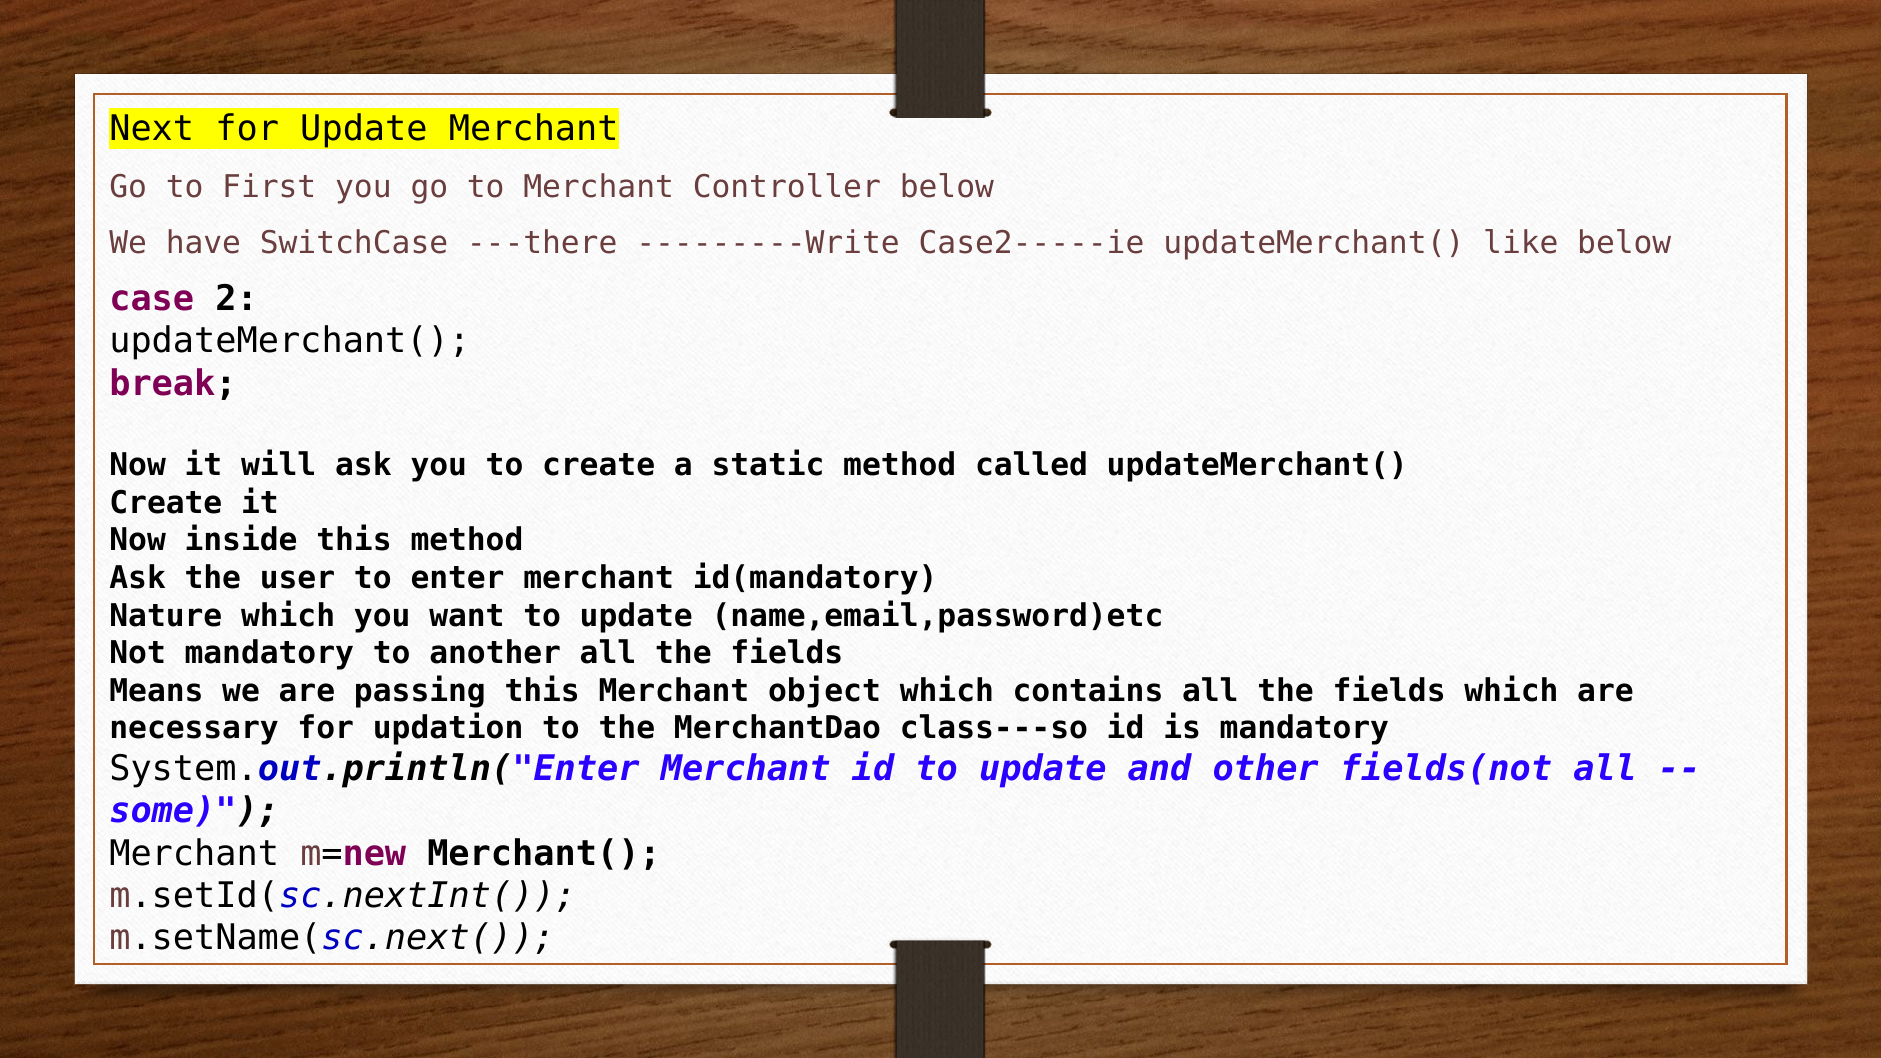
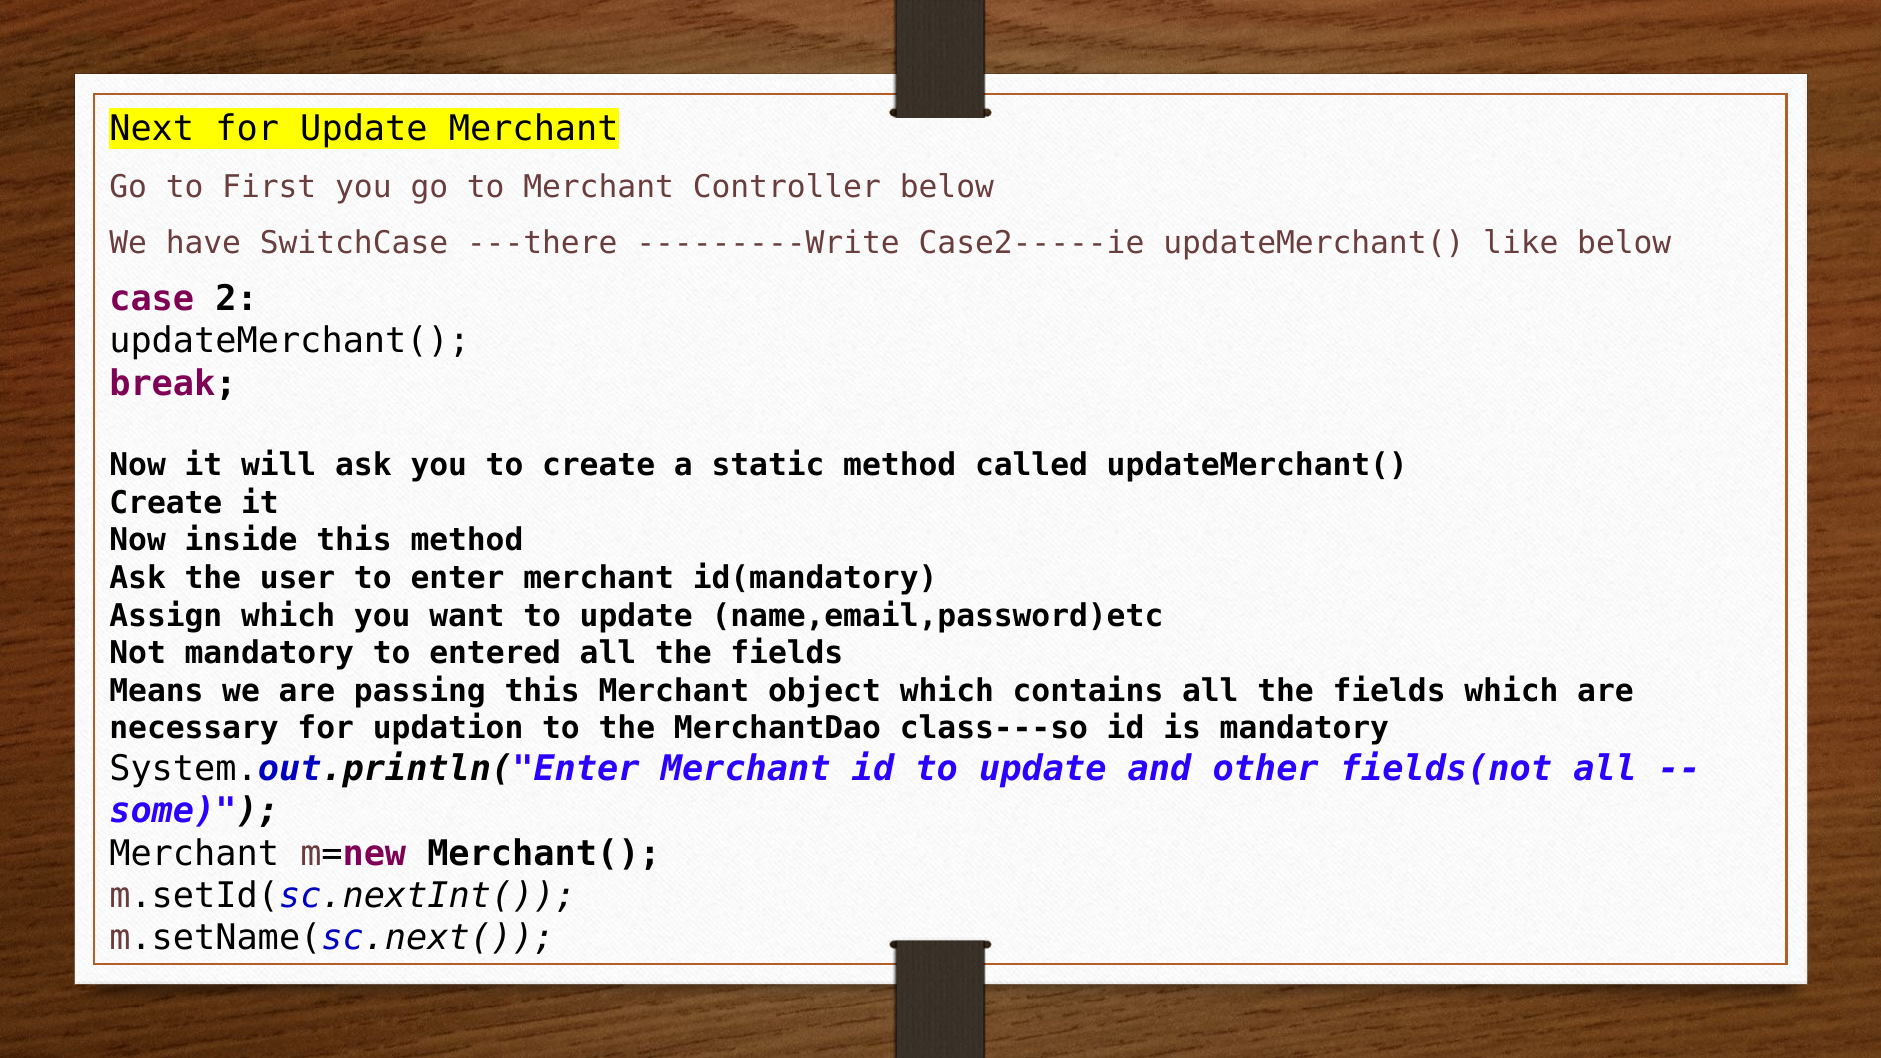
Nature: Nature -> Assign (166, 616)
another: another -> entered (495, 653)
